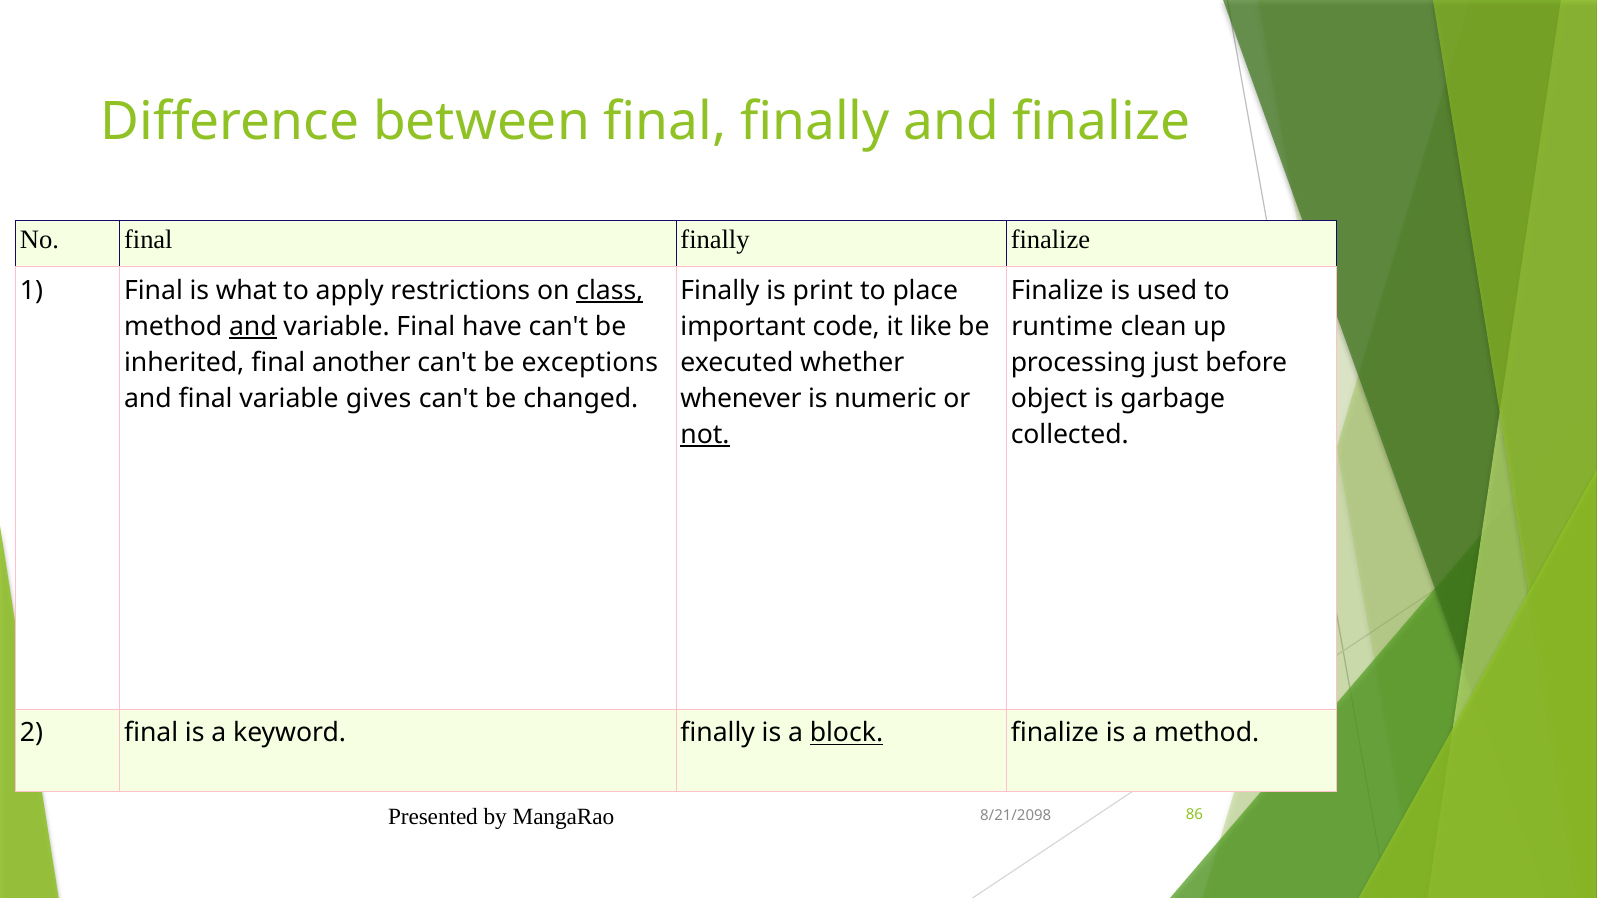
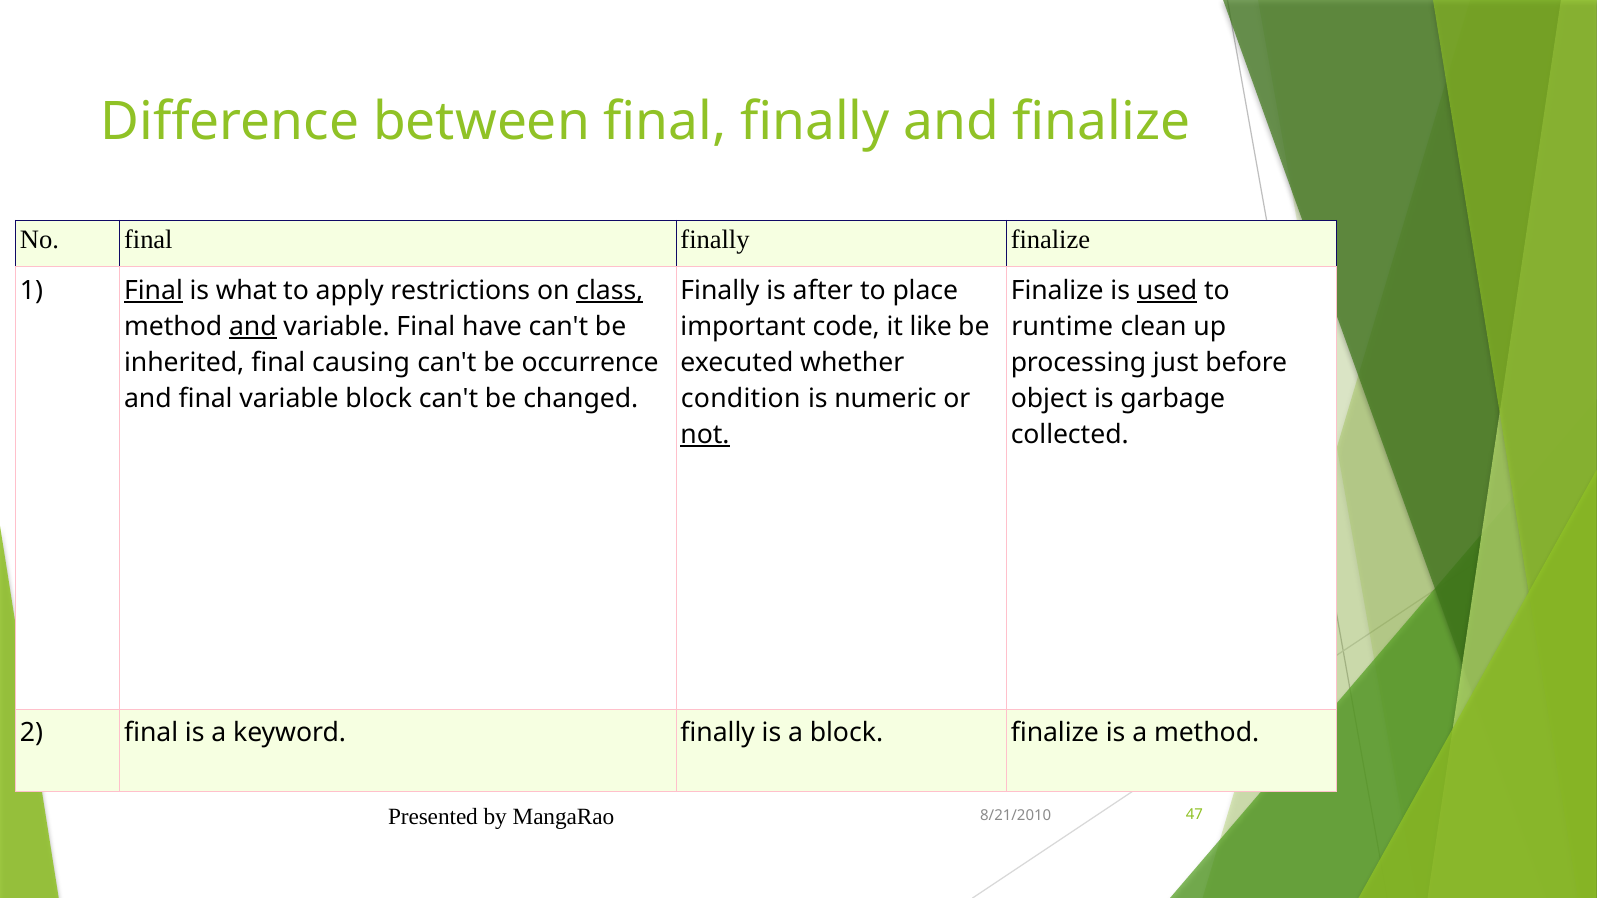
Final underline: none -> present (154, 290)
print: print -> after (823, 290)
used underline: none -> present (1167, 290)
another: another -> causing (361, 363)
exceptions: exceptions -> occurrence (590, 363)
variable gives: gives -> block (379, 399)
whenever: whenever -> condition (741, 399)
block underline: present -> none (846, 733)
86: 86 -> 47 (1194, 815)
8/21/2098: 8/21/2098 -> 8/21/2010 (1016, 816)
